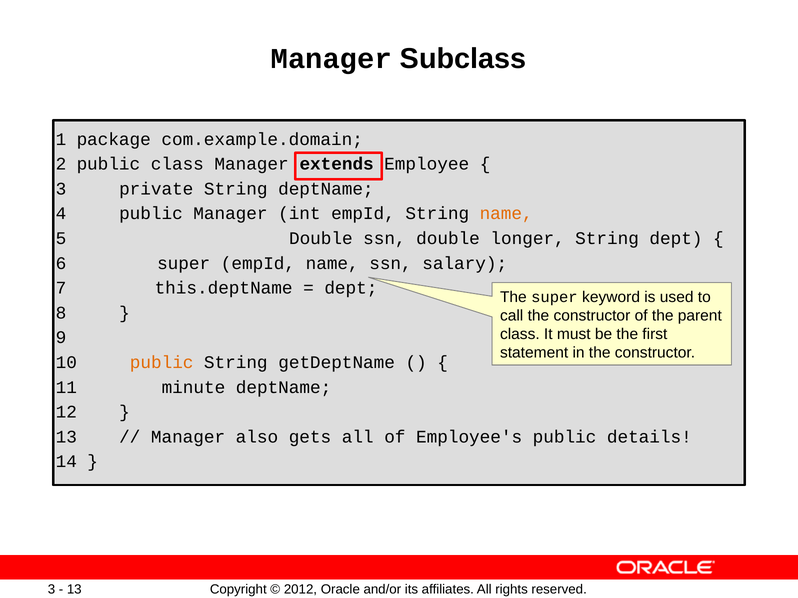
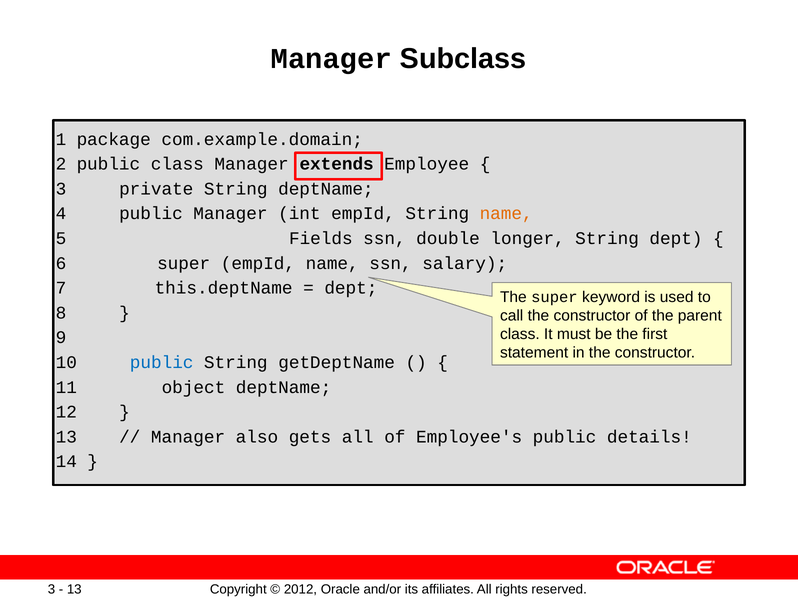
Double: Double -> Fields (321, 239)
public colour: orange -> blue (162, 363)
minute: minute -> object (193, 388)
